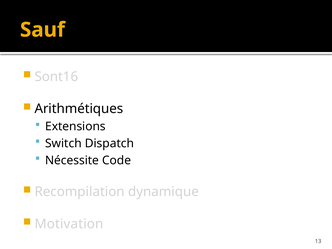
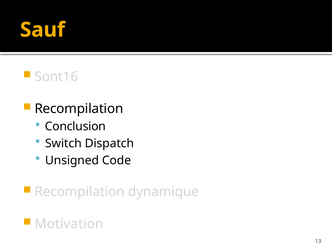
Arithmétiques: Arithmétiques -> Recompilation (79, 109)
Extensions: Extensions -> Conclusion (75, 127)
Nécessite: Nécessite -> Unsigned (72, 160)
